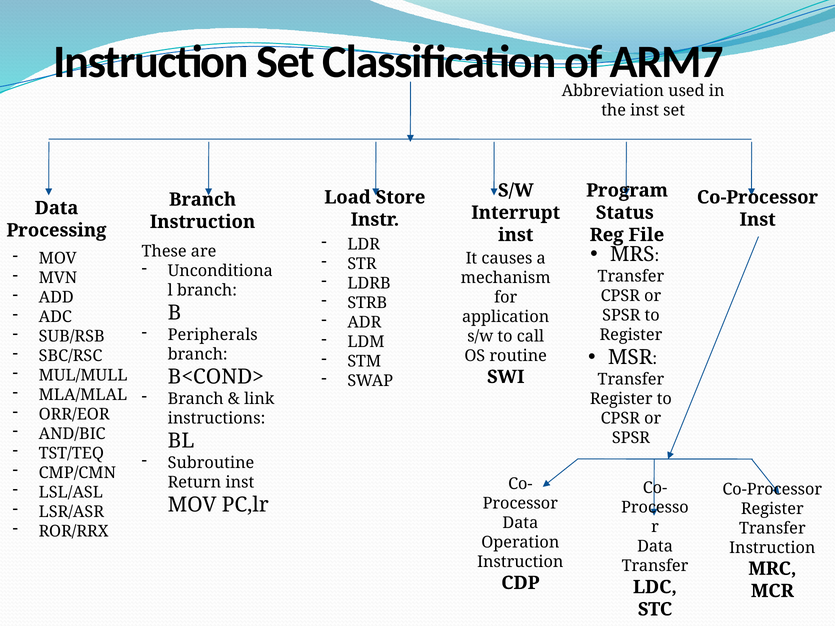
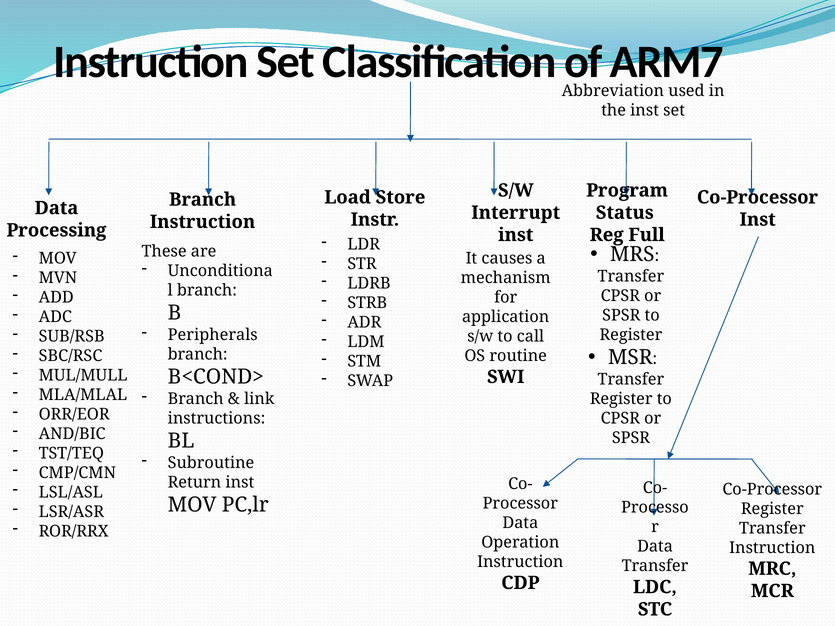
File: File -> Full (647, 235)
